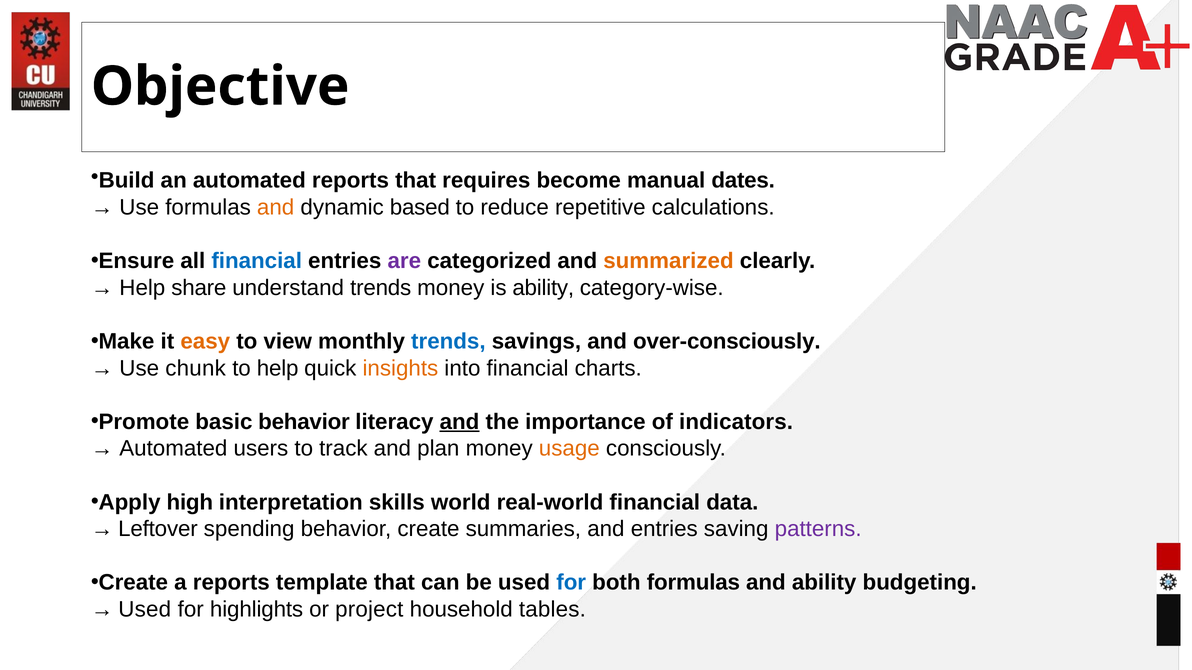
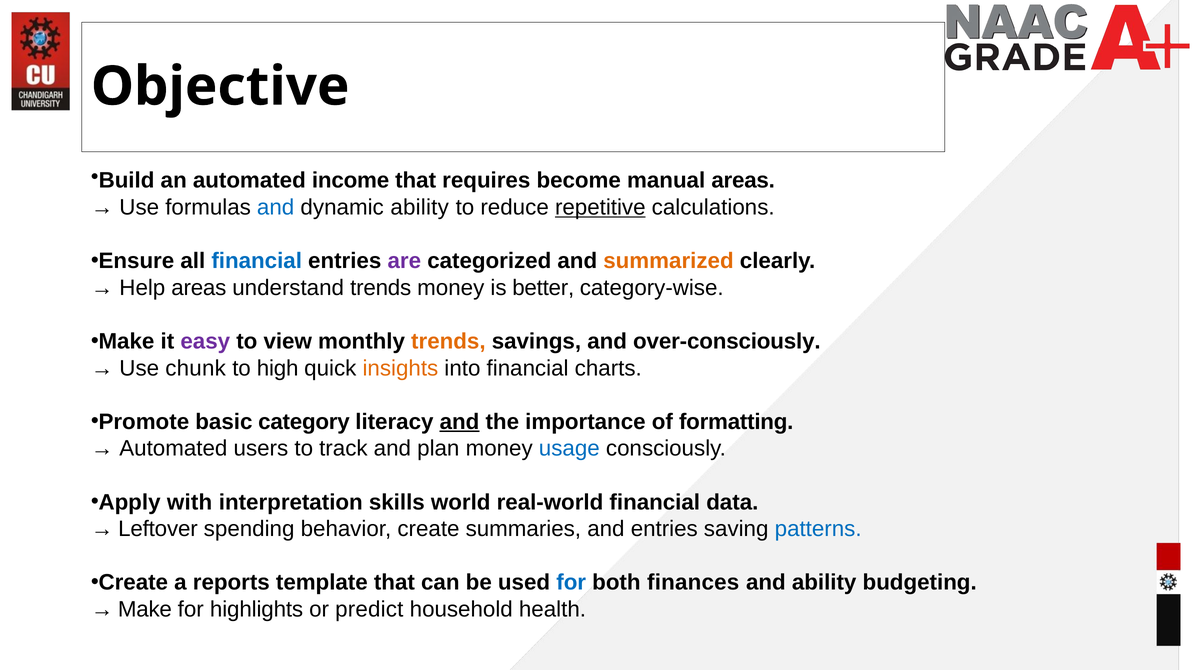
automated reports: reports -> income (351, 181)
manual dates: dates -> areas (743, 181)
and colour: orange -> blue (276, 208)
dynamic based: based -> ability (420, 208)
repetitive underline: none -> present (600, 208)
Help share: share -> areas (199, 288)
is ability: ability -> better (543, 288)
easy colour: orange -> purple (205, 342)
trends colour: blue -> orange (448, 342)
to help: help -> high (278, 368)
basic behavior: behavior -> category (304, 422)
indicators: indicators -> formatting (736, 422)
usage colour: orange -> blue (569, 449)
high: high -> with (190, 503)
patterns colour: purple -> blue (818, 529)
both formulas: formulas -> finances (693, 583)
Used: Used -> Make (145, 610)
project: project -> predict (369, 610)
tables: tables -> health (552, 610)
